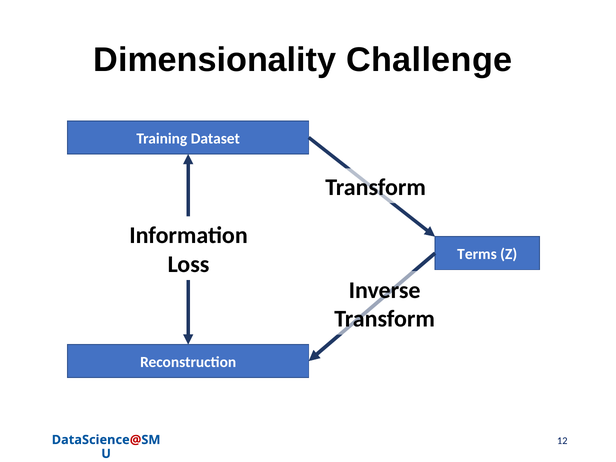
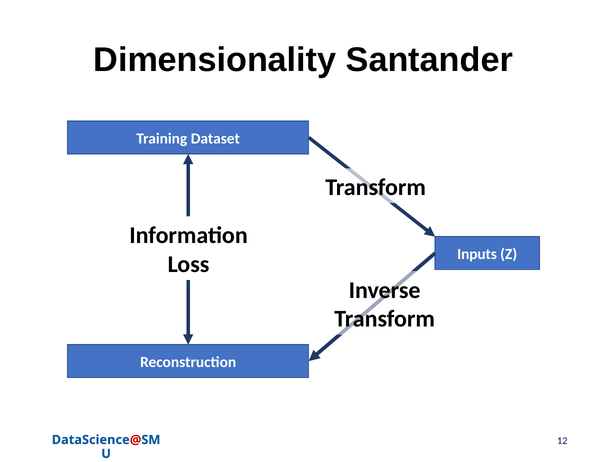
Challenge: Challenge -> Santander (429, 60)
Terms: Terms -> Inputs (477, 254)
